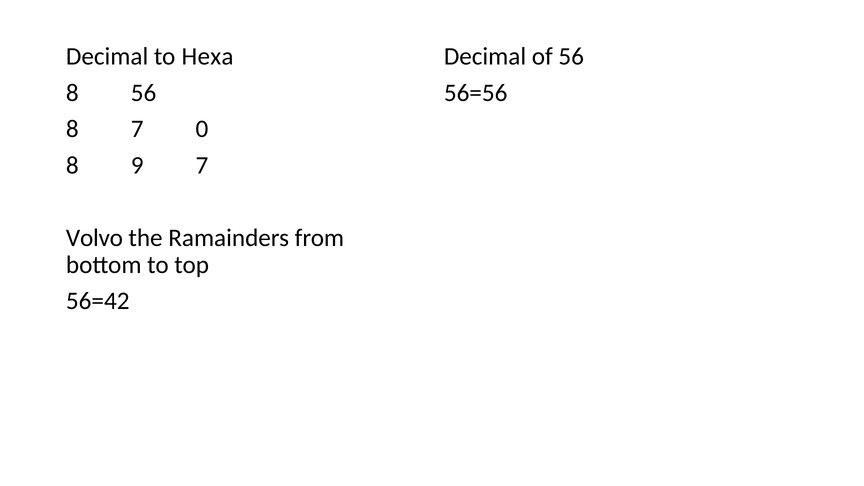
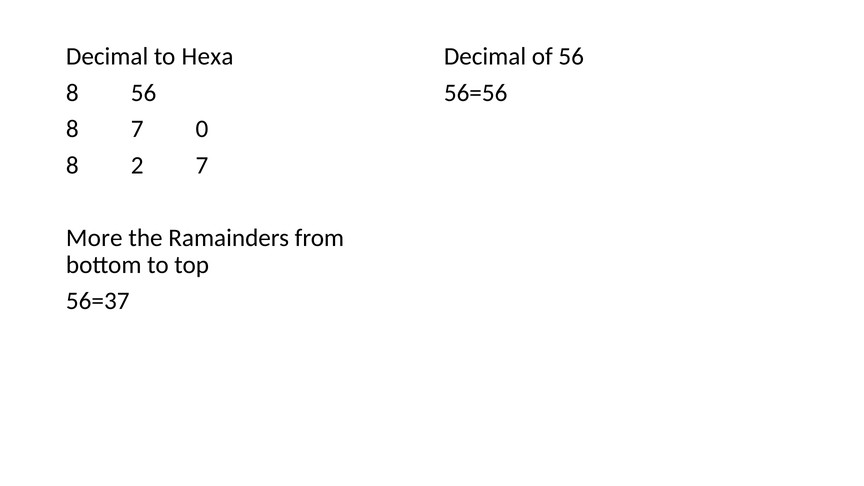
9: 9 -> 2 (137, 165)
Volvo: Volvo -> More (94, 238)
56=42: 56=42 -> 56=37 (98, 301)
